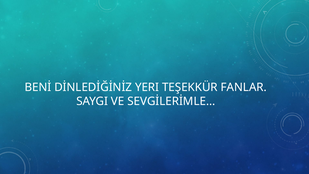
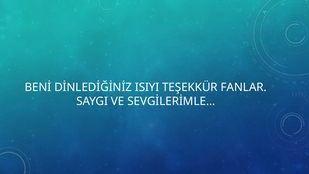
YERI: YERI -> ISIYI (147, 87)
